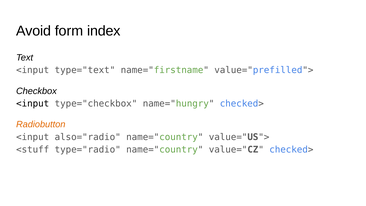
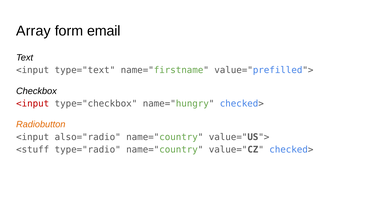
Avoid: Avoid -> Array (33, 31)
index: index -> email (104, 31)
<input colour: black -> red (33, 104)
